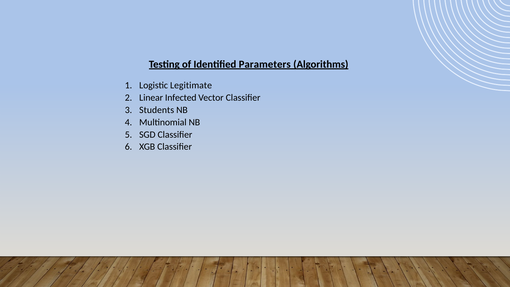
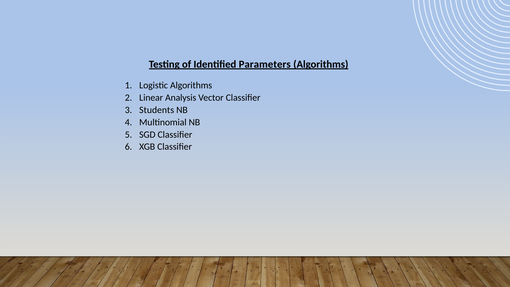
Logistic Legitimate: Legitimate -> Algorithms (191, 85)
Infected: Infected -> Analysis (181, 98)
